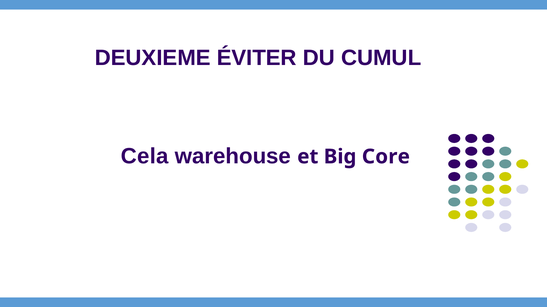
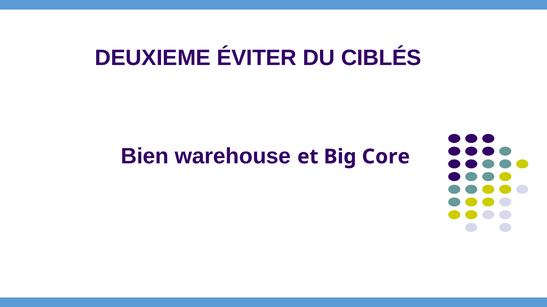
CUMUL: CUMUL -> CIBLÉS (381, 58)
Cela: Cela -> Bien (145, 156)
